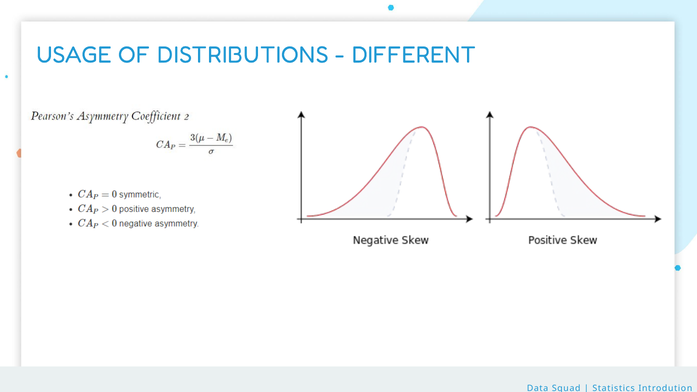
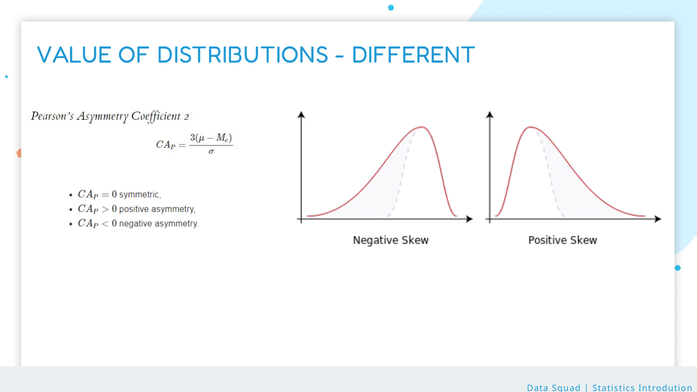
USAGE: USAGE -> VALUE (74, 55)
